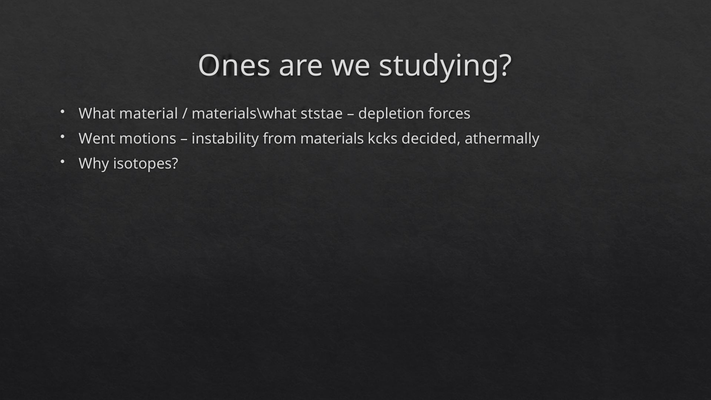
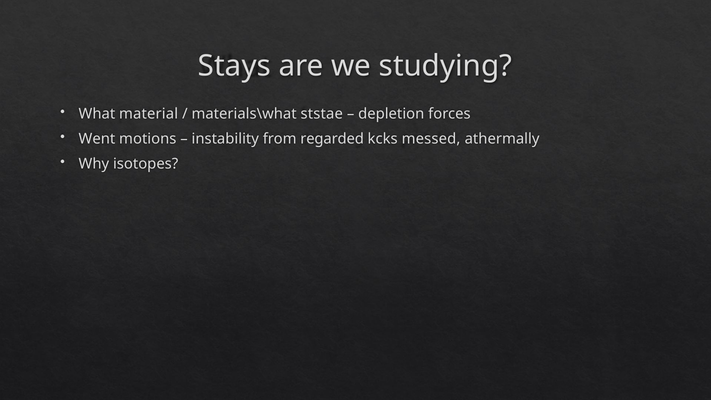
Ones: Ones -> Stays (234, 66)
materials: materials -> regarded (332, 139)
decided: decided -> messed (431, 139)
